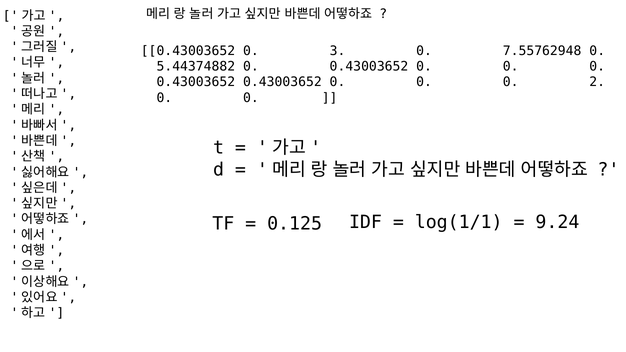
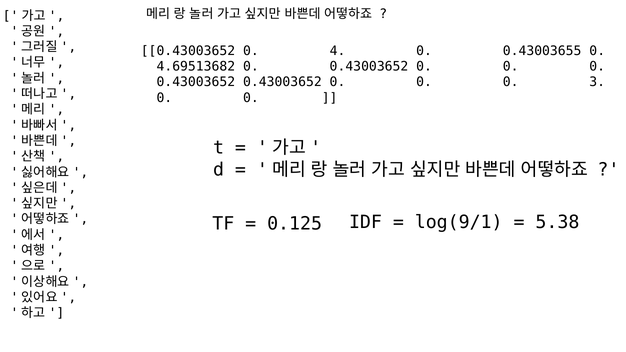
3: 3 -> 4 (338, 51)
7.55762948: 7.55762948 -> 0.43003655 (542, 51)
5.44374882: 5.44374882 -> 4.69513682 (196, 67)
2: 2 -> 3 (597, 82)
log(1/1: log(1/1 -> log(9/1 (459, 222)
9.24: 9.24 -> 5.38 (557, 222)
